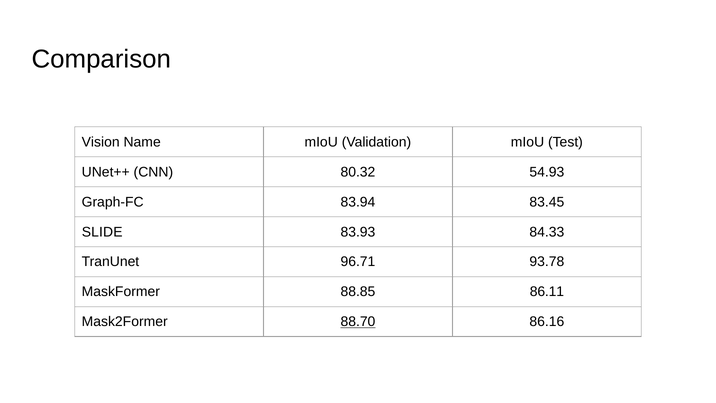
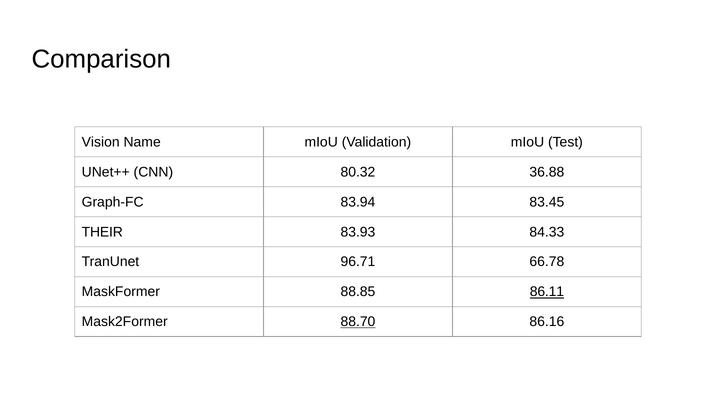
54.93: 54.93 -> 36.88 (547, 172)
SLIDE: SLIDE -> THEIR (102, 232)
93.78: 93.78 -> 66.78 (547, 262)
86.11 underline: none -> present (547, 292)
